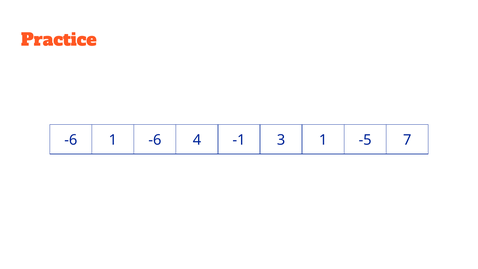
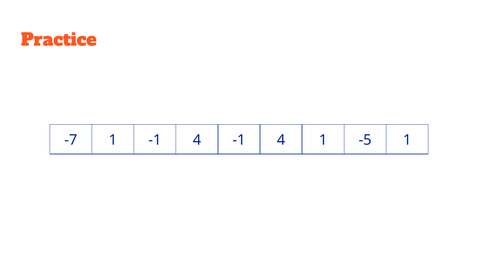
-6: -6 -> -7 (71, 140)
1 -6: -6 -> -1 (155, 140)
4 -1 3: 3 -> 4 (281, 140)
-5 7: 7 -> 1 (407, 140)
